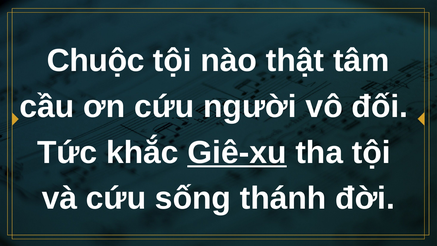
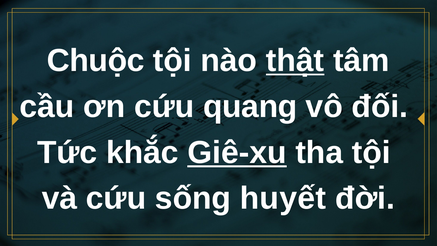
thật underline: none -> present (295, 61)
người: người -> quang (250, 107)
thánh: thánh -> huyết (283, 198)
